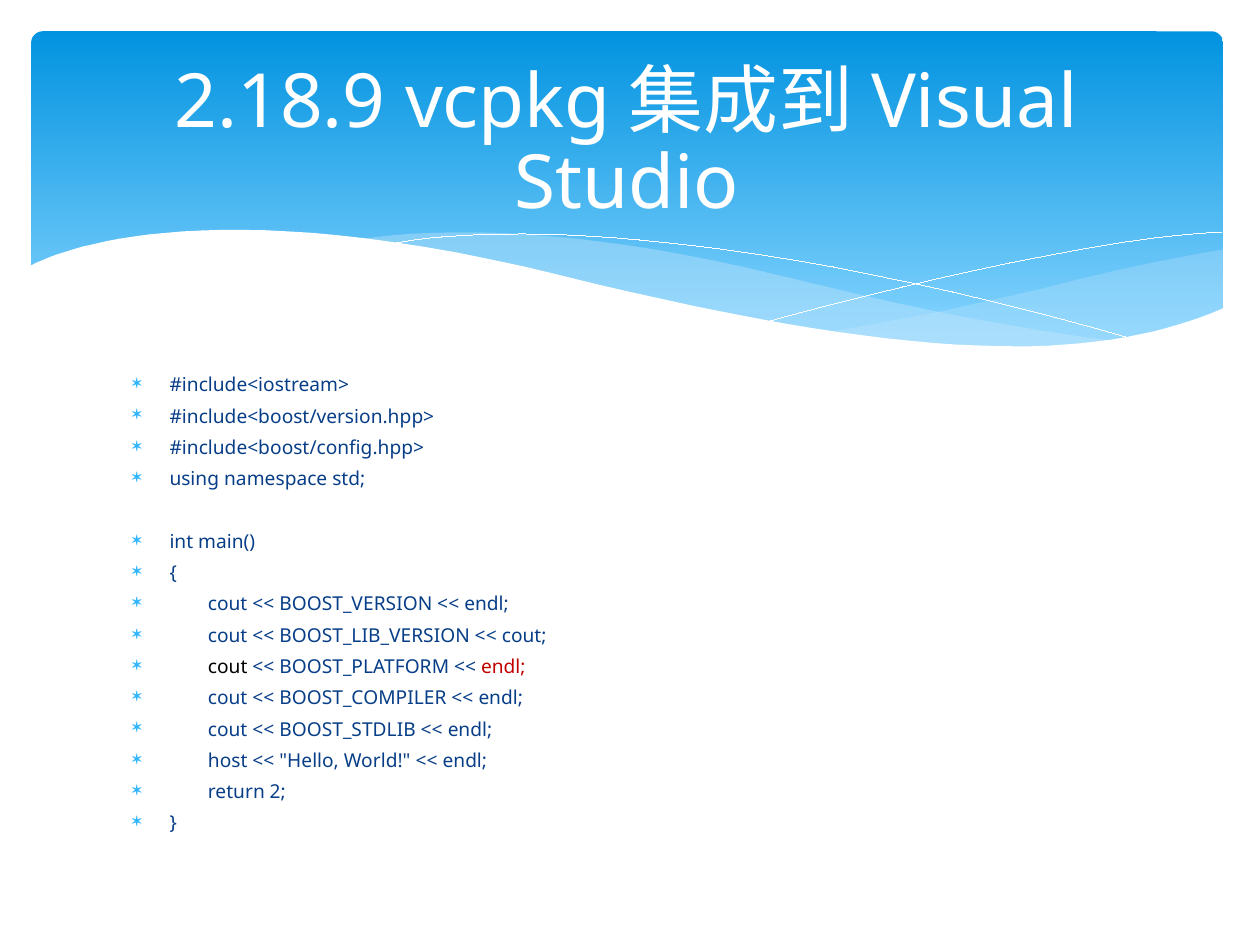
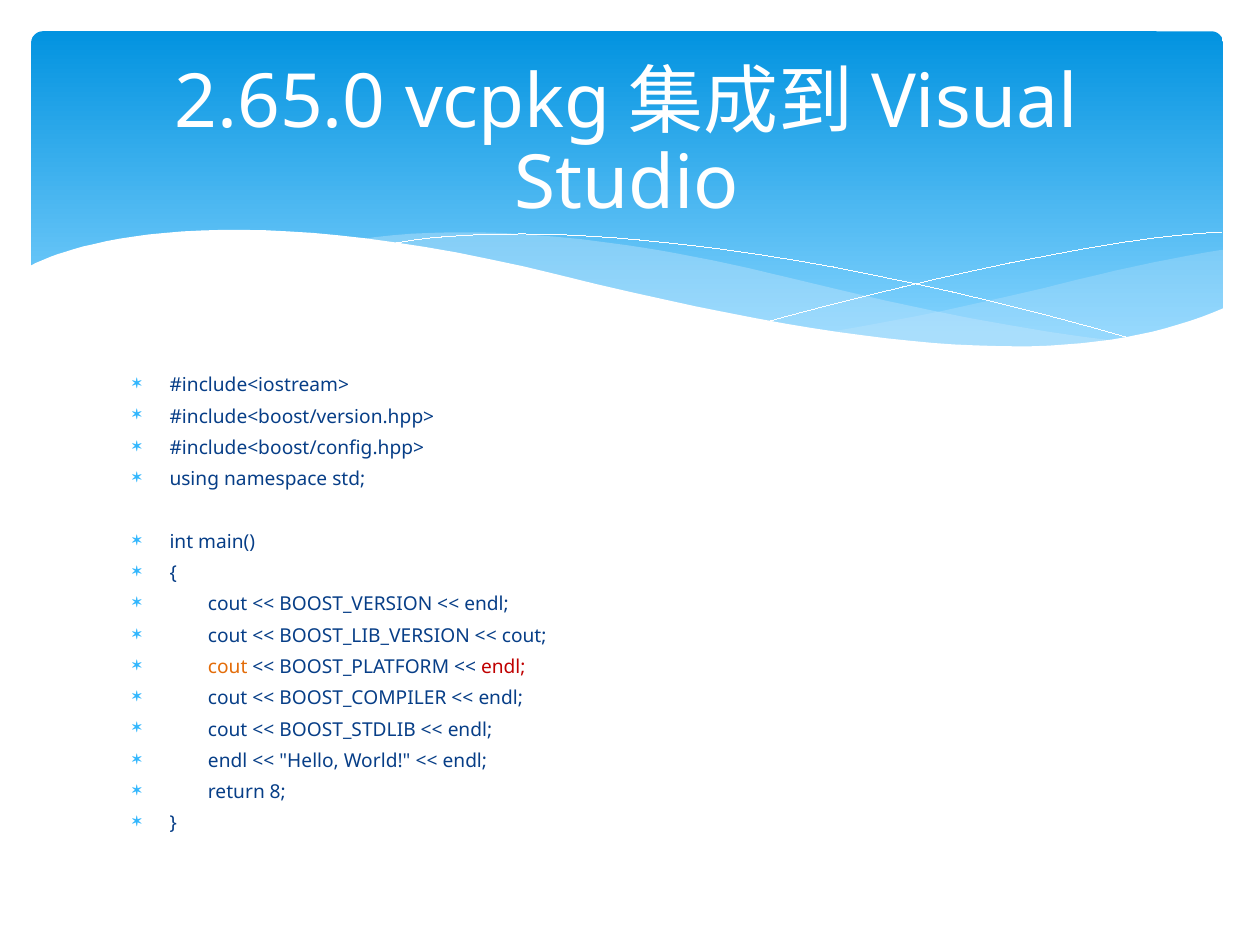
2.18.9: 2.18.9 -> 2.65.0 (280, 103)
cout colour: black -> orange (228, 668)
host: host -> endl (228, 762)
2: 2 -> 8 (278, 793)
